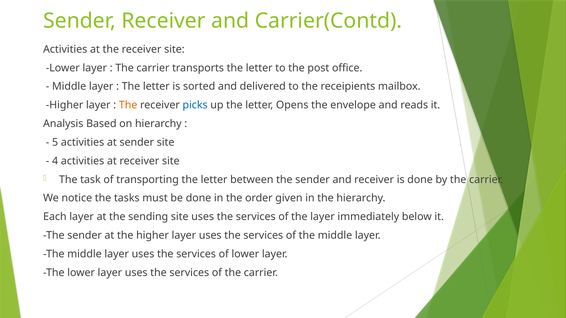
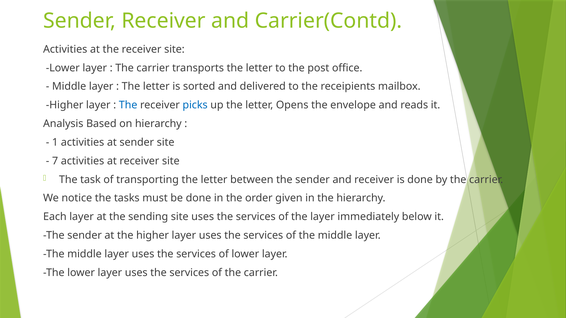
The colour: orange -> blue (128, 105)
5: 5 -> 1 (55, 142)
4: 4 -> 7 (55, 161)
